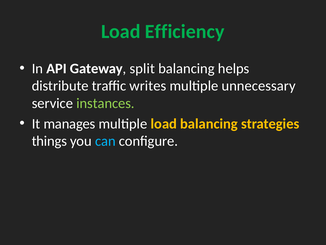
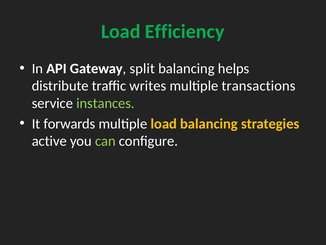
unnecessary: unnecessary -> transactions (259, 86)
manages: manages -> forwards (69, 123)
things: things -> active (49, 141)
can colour: light blue -> light green (105, 141)
